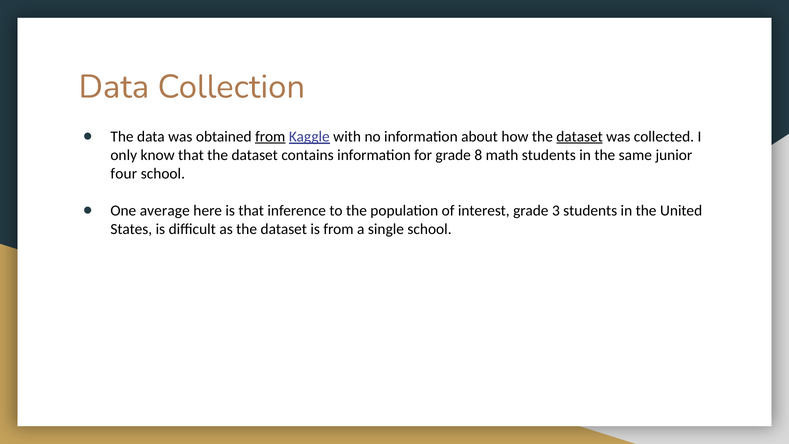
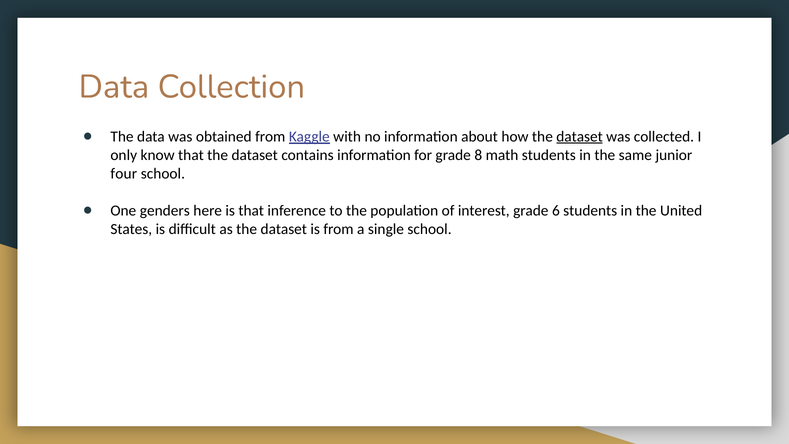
from underline: present -> none (270, 137)
average: average -> genders (165, 211)
3: 3 -> 6 (556, 211)
